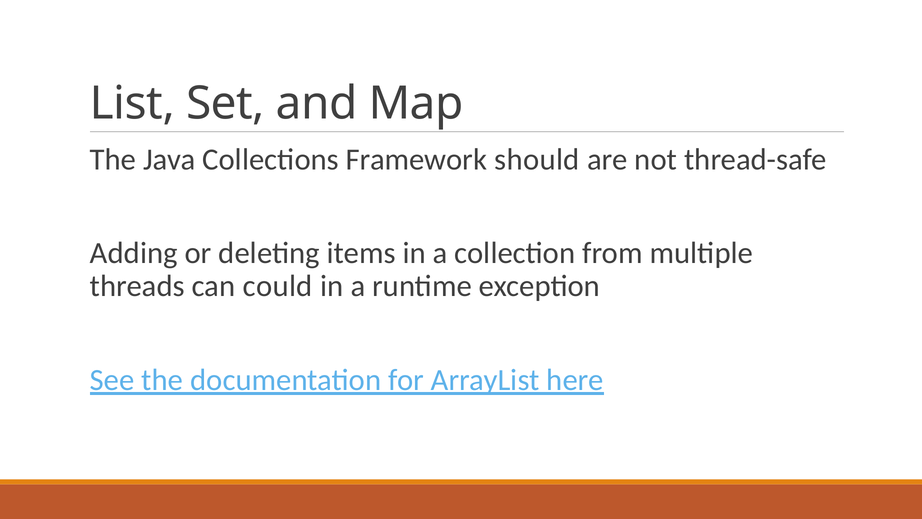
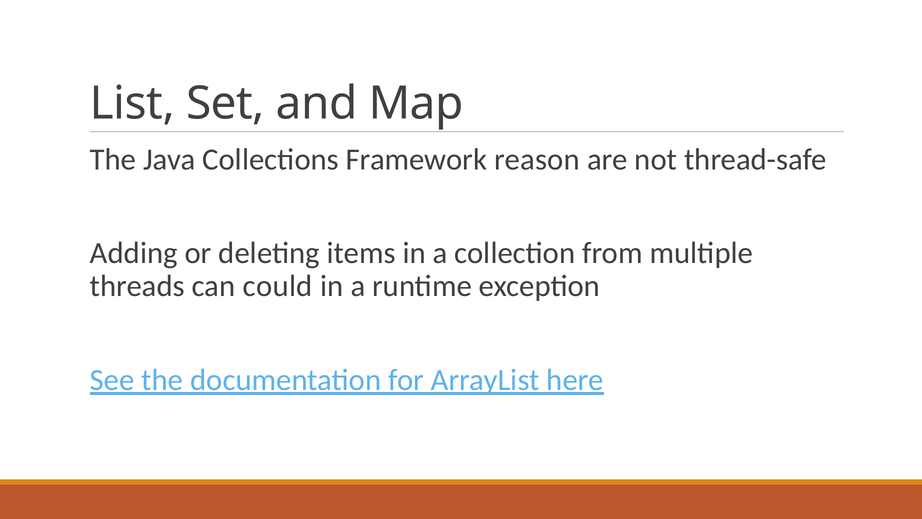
should: should -> reason (537, 159)
